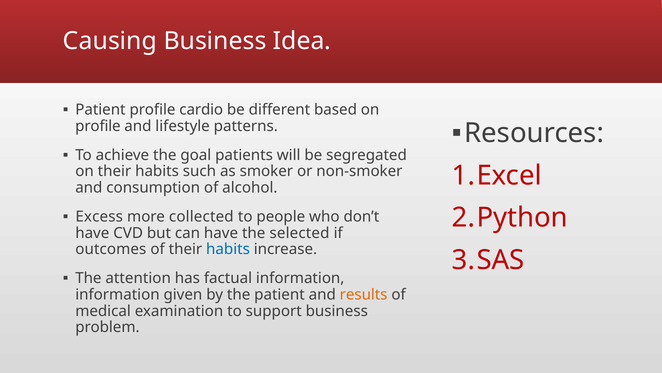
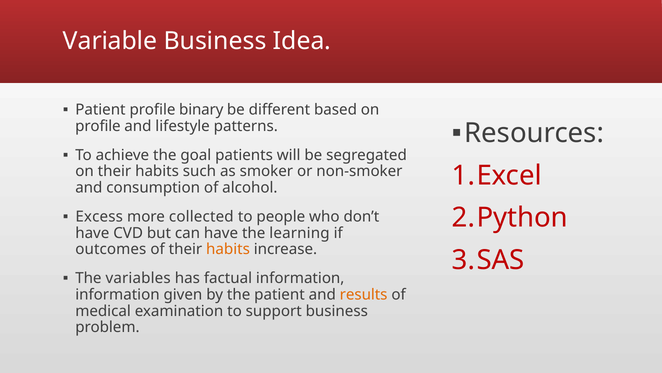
Causing: Causing -> Variable (110, 41)
cardio: cardio -> binary (201, 110)
selected: selected -> learning (300, 233)
habits colour: blue -> orange (228, 249)
attention: attention -> variables (138, 278)
